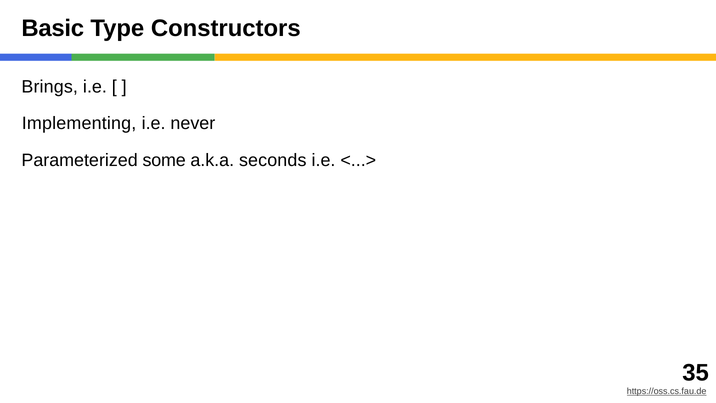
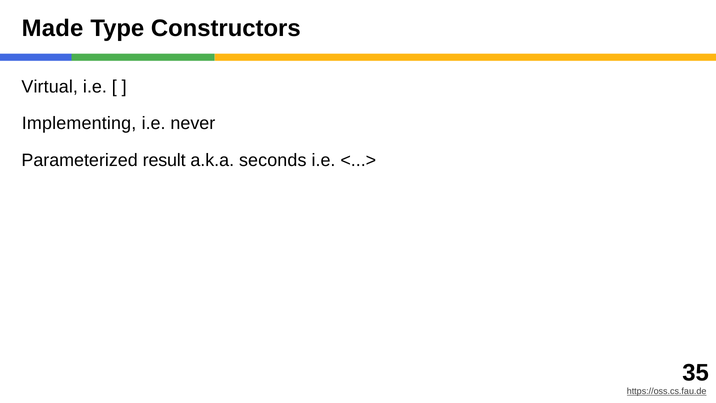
Basic: Basic -> Made (53, 29)
Brings: Brings -> Virtual (50, 87)
some: some -> result (164, 160)
